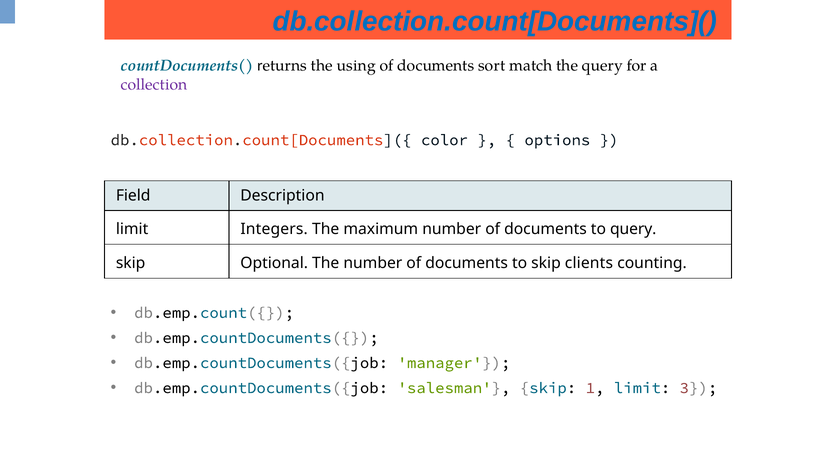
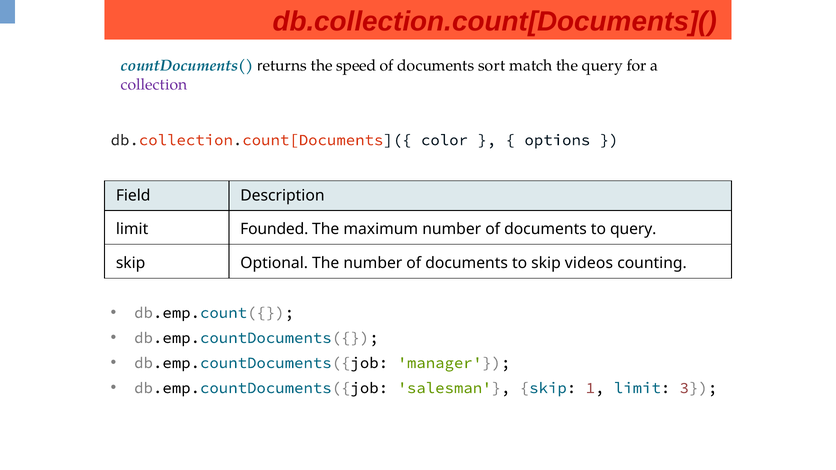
db.collection.count[Documents]( colour: blue -> red (495, 22)
using: using -> speed (356, 66)
Integers: Integers -> Founded (274, 229)
clients: clients -> videos (589, 263)
